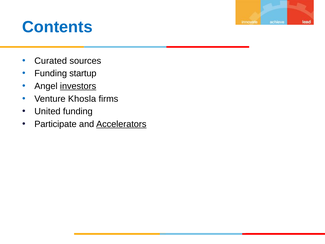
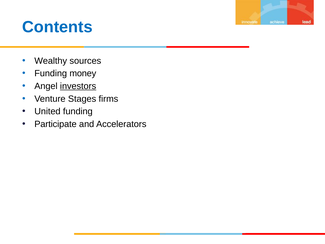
Curated: Curated -> Wealthy (51, 61)
startup: startup -> money (83, 73)
Khosla: Khosla -> Stages (82, 99)
Accelerators underline: present -> none (121, 124)
